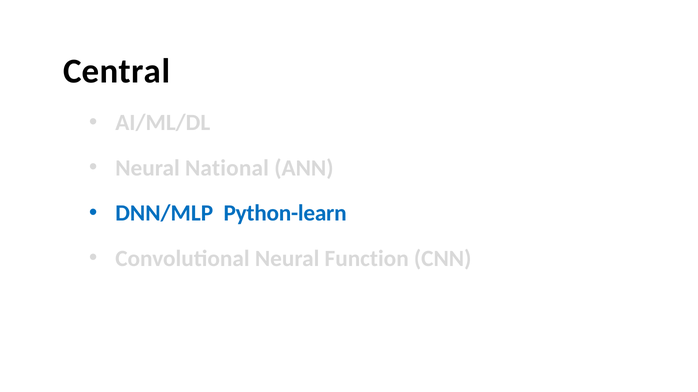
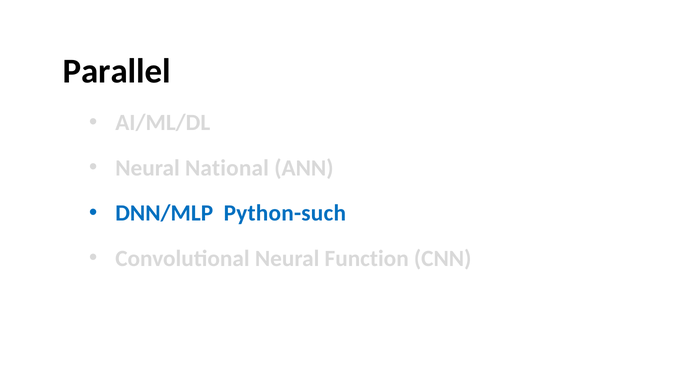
Central: Central -> Parallel (117, 71)
Python-learn: Python-learn -> Python-such (285, 214)
